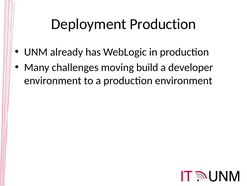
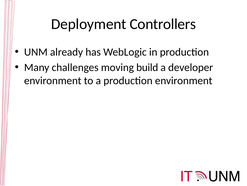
Deployment Production: Production -> Controllers (163, 24)
